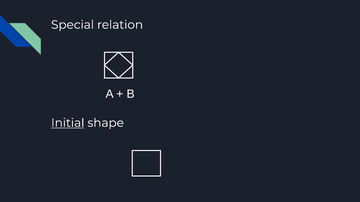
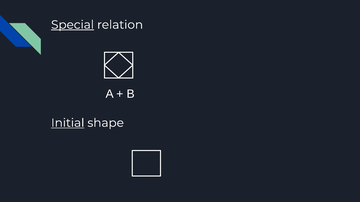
Special underline: none -> present (73, 25)
